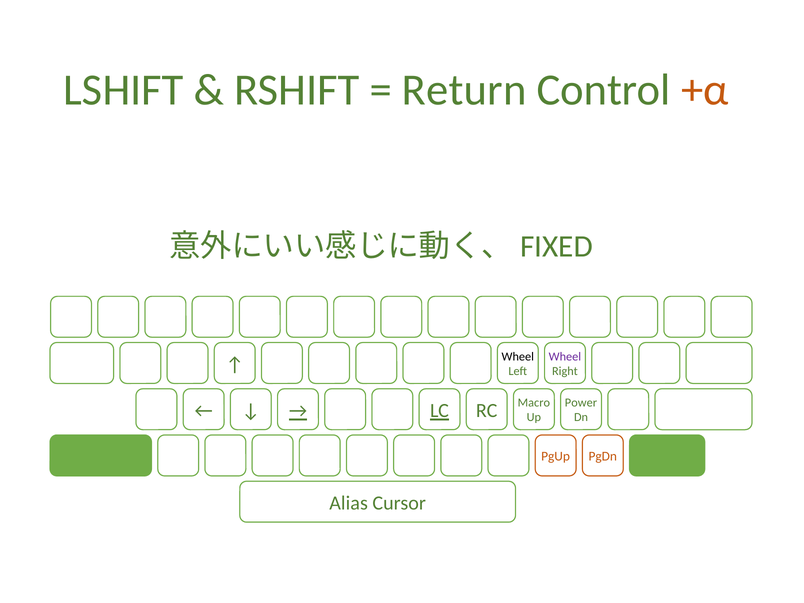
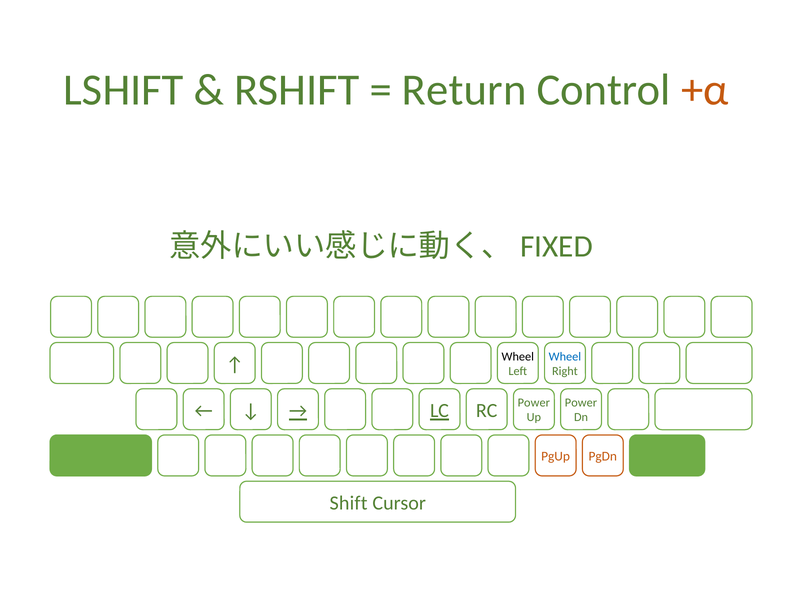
Wheel colour: purple -> blue (565, 356)
RC Macro: Macro -> Power (534, 403)
Alias: Alias -> Shift (349, 503)
